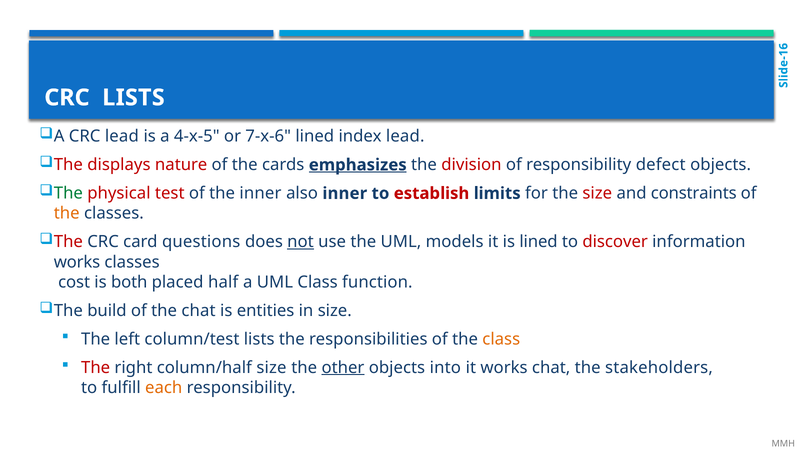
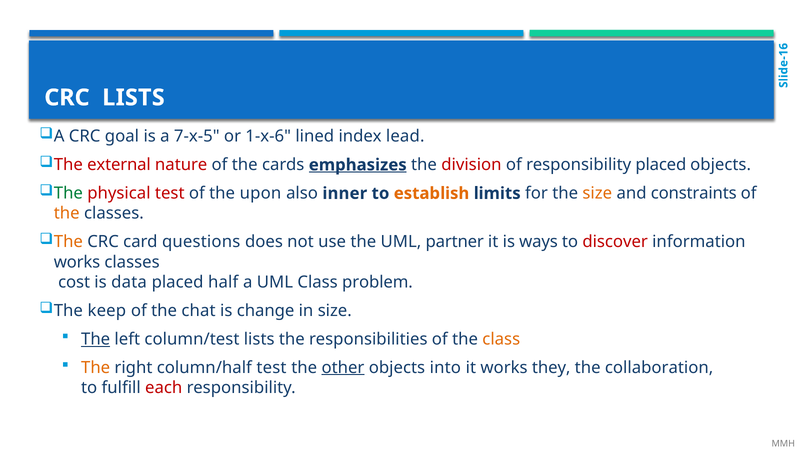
CRC lead: lead -> goal (122, 136)
4-x-5: 4-x-5 -> 7-x-5 (197, 136)
7-x-6: 7-x-6 -> 1-x-6 (268, 136)
displays: displays -> external (119, 165)
responsibility defect: defect -> placed (661, 165)
the inner: inner -> upon (260, 193)
establish colour: red -> orange (432, 193)
size colour: red -> orange (597, 193)
The colour: red -> orange (68, 242)
not underline: present -> none (301, 242)
models: models -> partner (455, 242)
is lined: lined -> ways (539, 242)
both: both -> data (129, 282)
function: function -> problem (377, 282)
build: build -> keep (107, 310)
entities: entities -> change (266, 310)
The underline: none -> present (96, 339)
The colour: red -> orange (96, 367)
column/half size: size -> test (271, 367)
works chat: chat -> they (551, 367)
stakeholders: stakeholders -> collaboration (659, 367)
each colour: orange -> red (164, 387)
